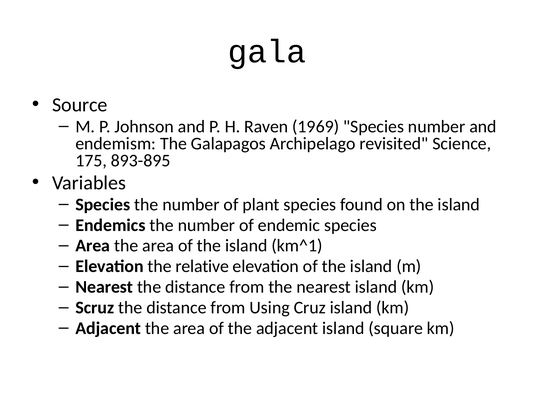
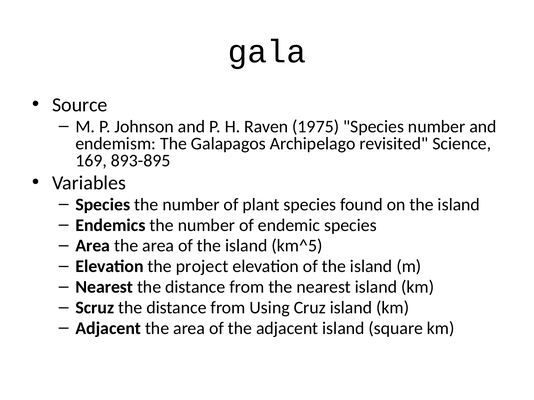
1969: 1969 -> 1975 (316, 127)
175: 175 -> 169 (91, 161)
km^1: km^1 -> km^5 (297, 246)
relative: relative -> project (202, 267)
